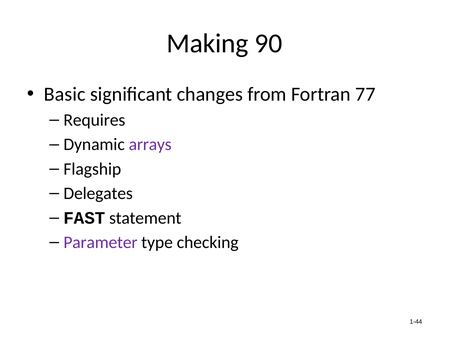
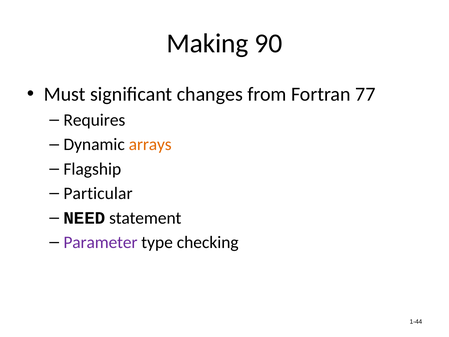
Basic: Basic -> Must (65, 94)
arrays colour: purple -> orange (150, 144)
Delegates: Delegates -> Particular (98, 193)
FAST: FAST -> NEED (84, 218)
